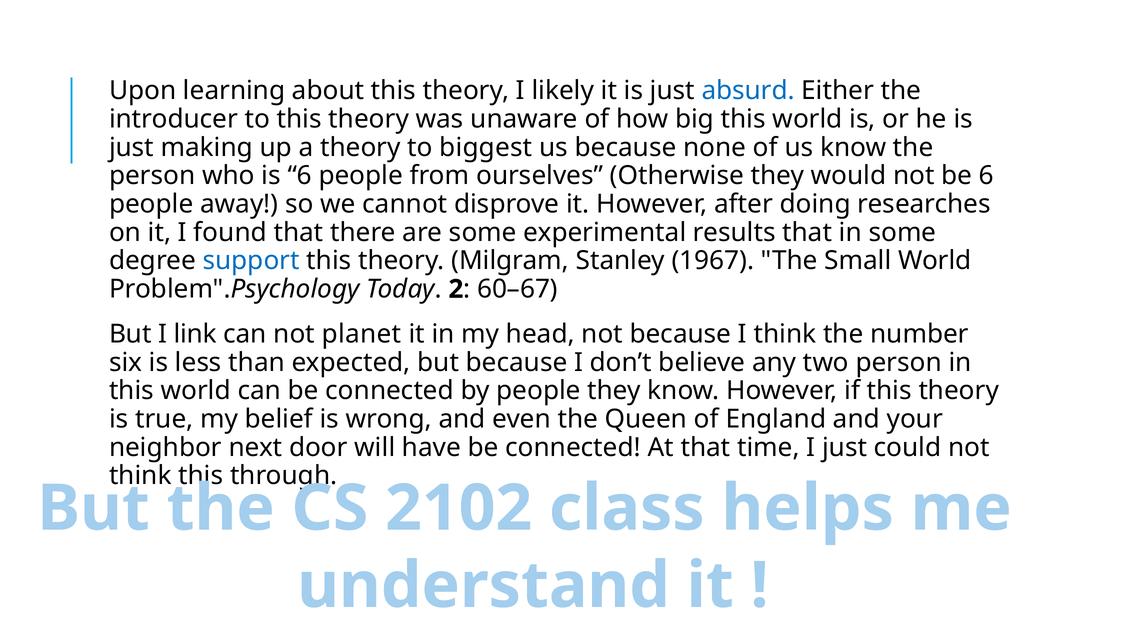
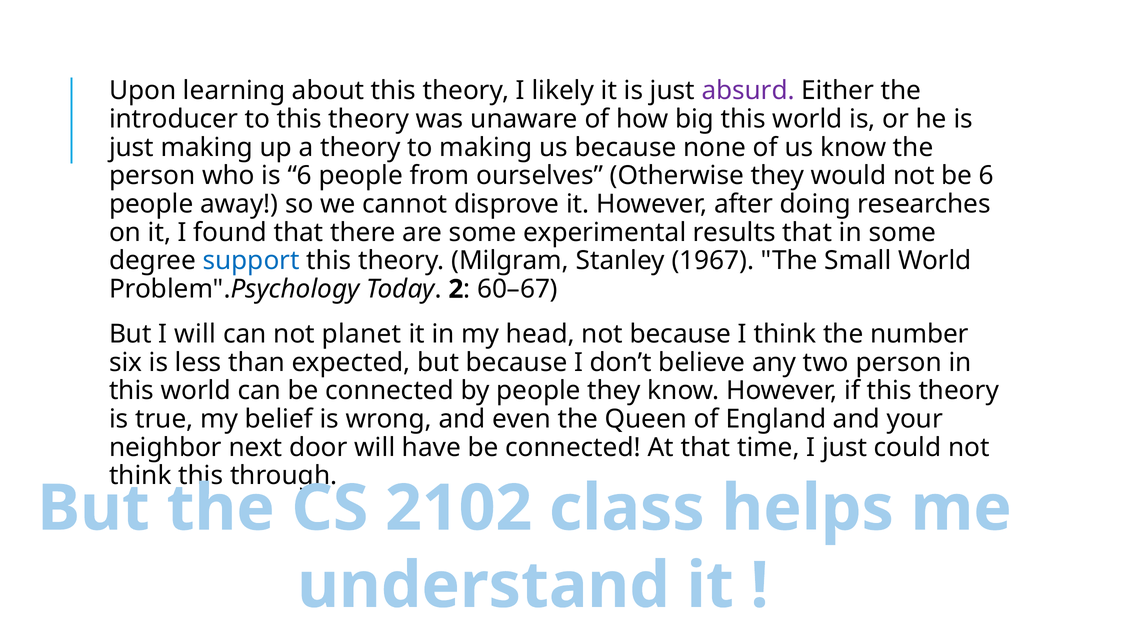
absurd colour: blue -> purple (748, 91)
to biggest: biggest -> making (486, 147)
I link: link -> will (195, 334)
